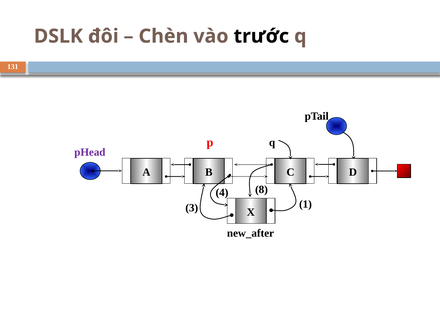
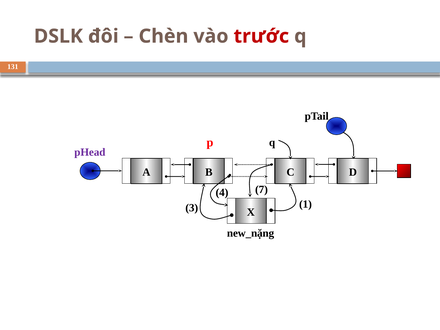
trước colour: black -> red (261, 36)
8: 8 -> 7 (261, 190)
new_after: new_after -> new_nặng (251, 233)
